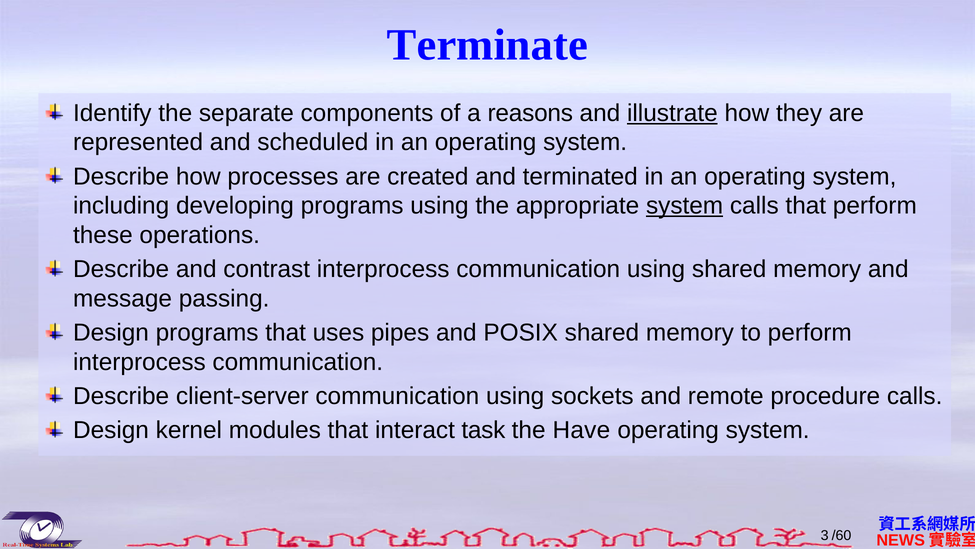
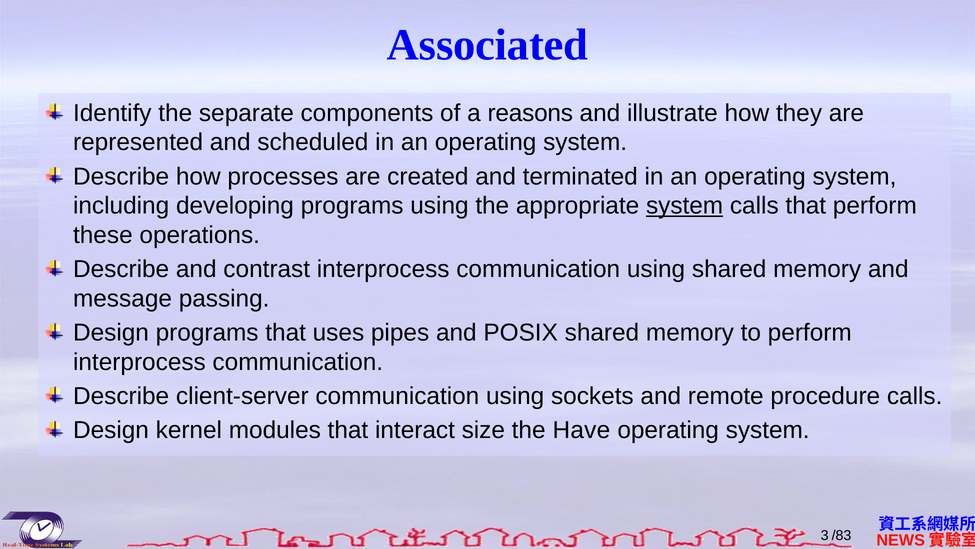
Terminate: Terminate -> Associated (488, 45)
illustrate underline: present -> none (672, 113)
task: task -> size (483, 430)
/60: /60 -> /83 (841, 535)
